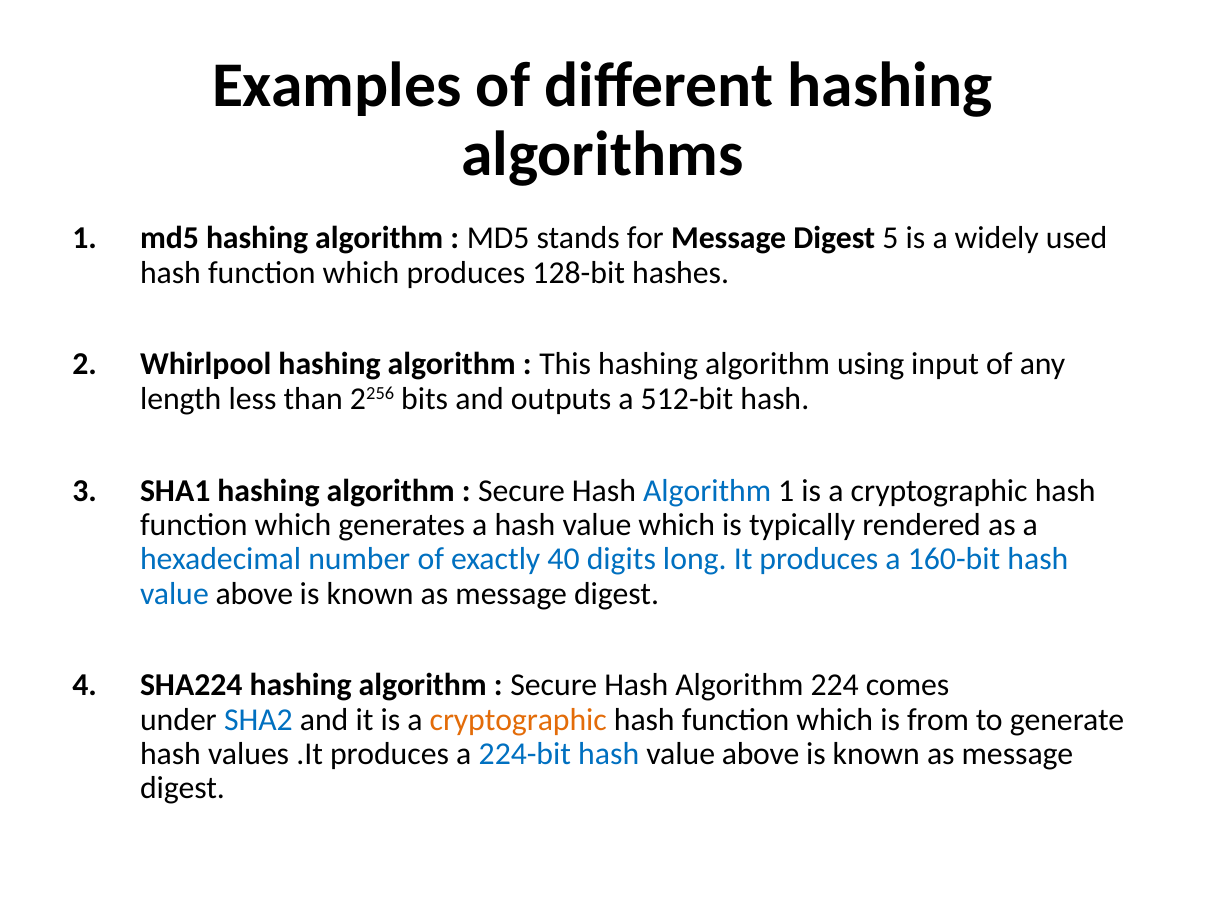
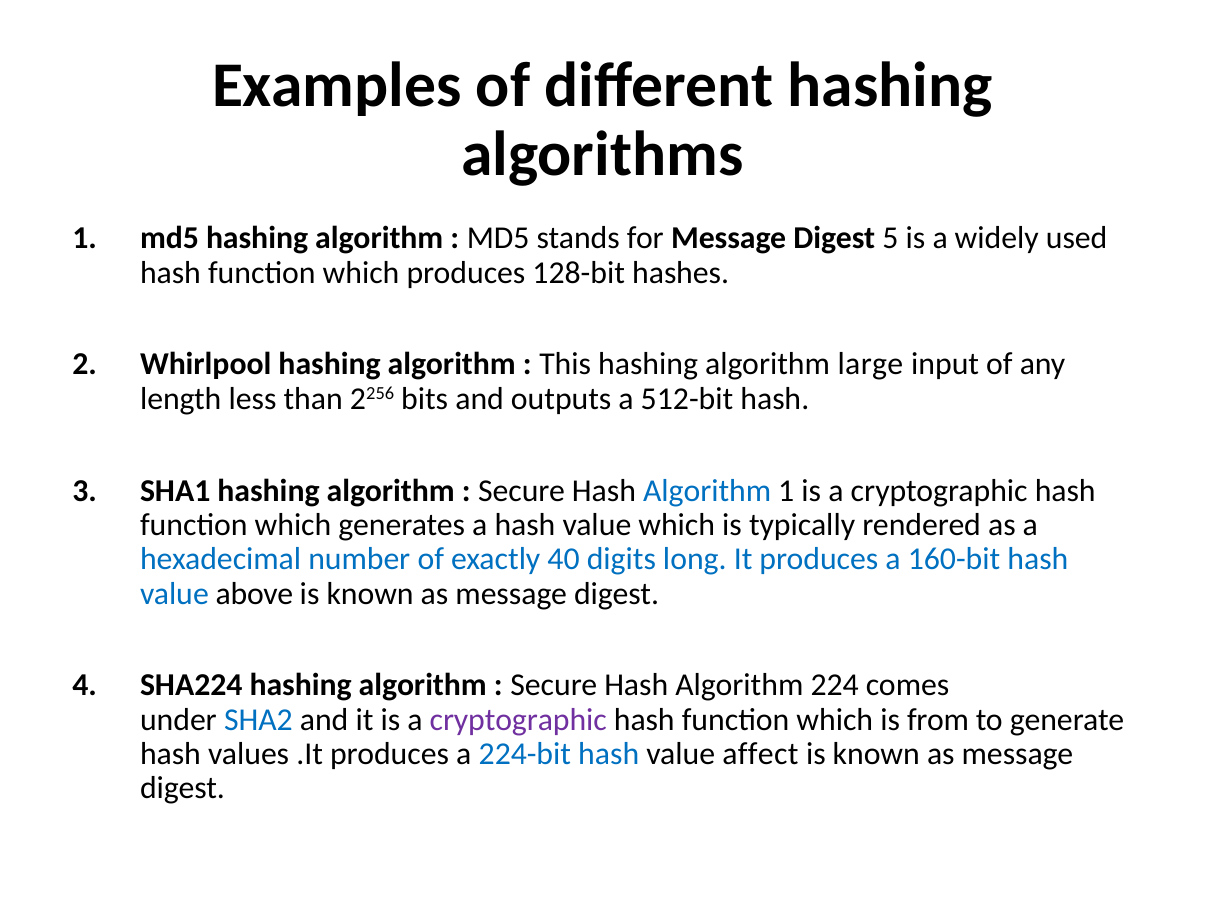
using: using -> large (870, 364)
cryptographic colour: orange -> purple (518, 720)
224-bit hash value above: above -> affect (760, 754)
